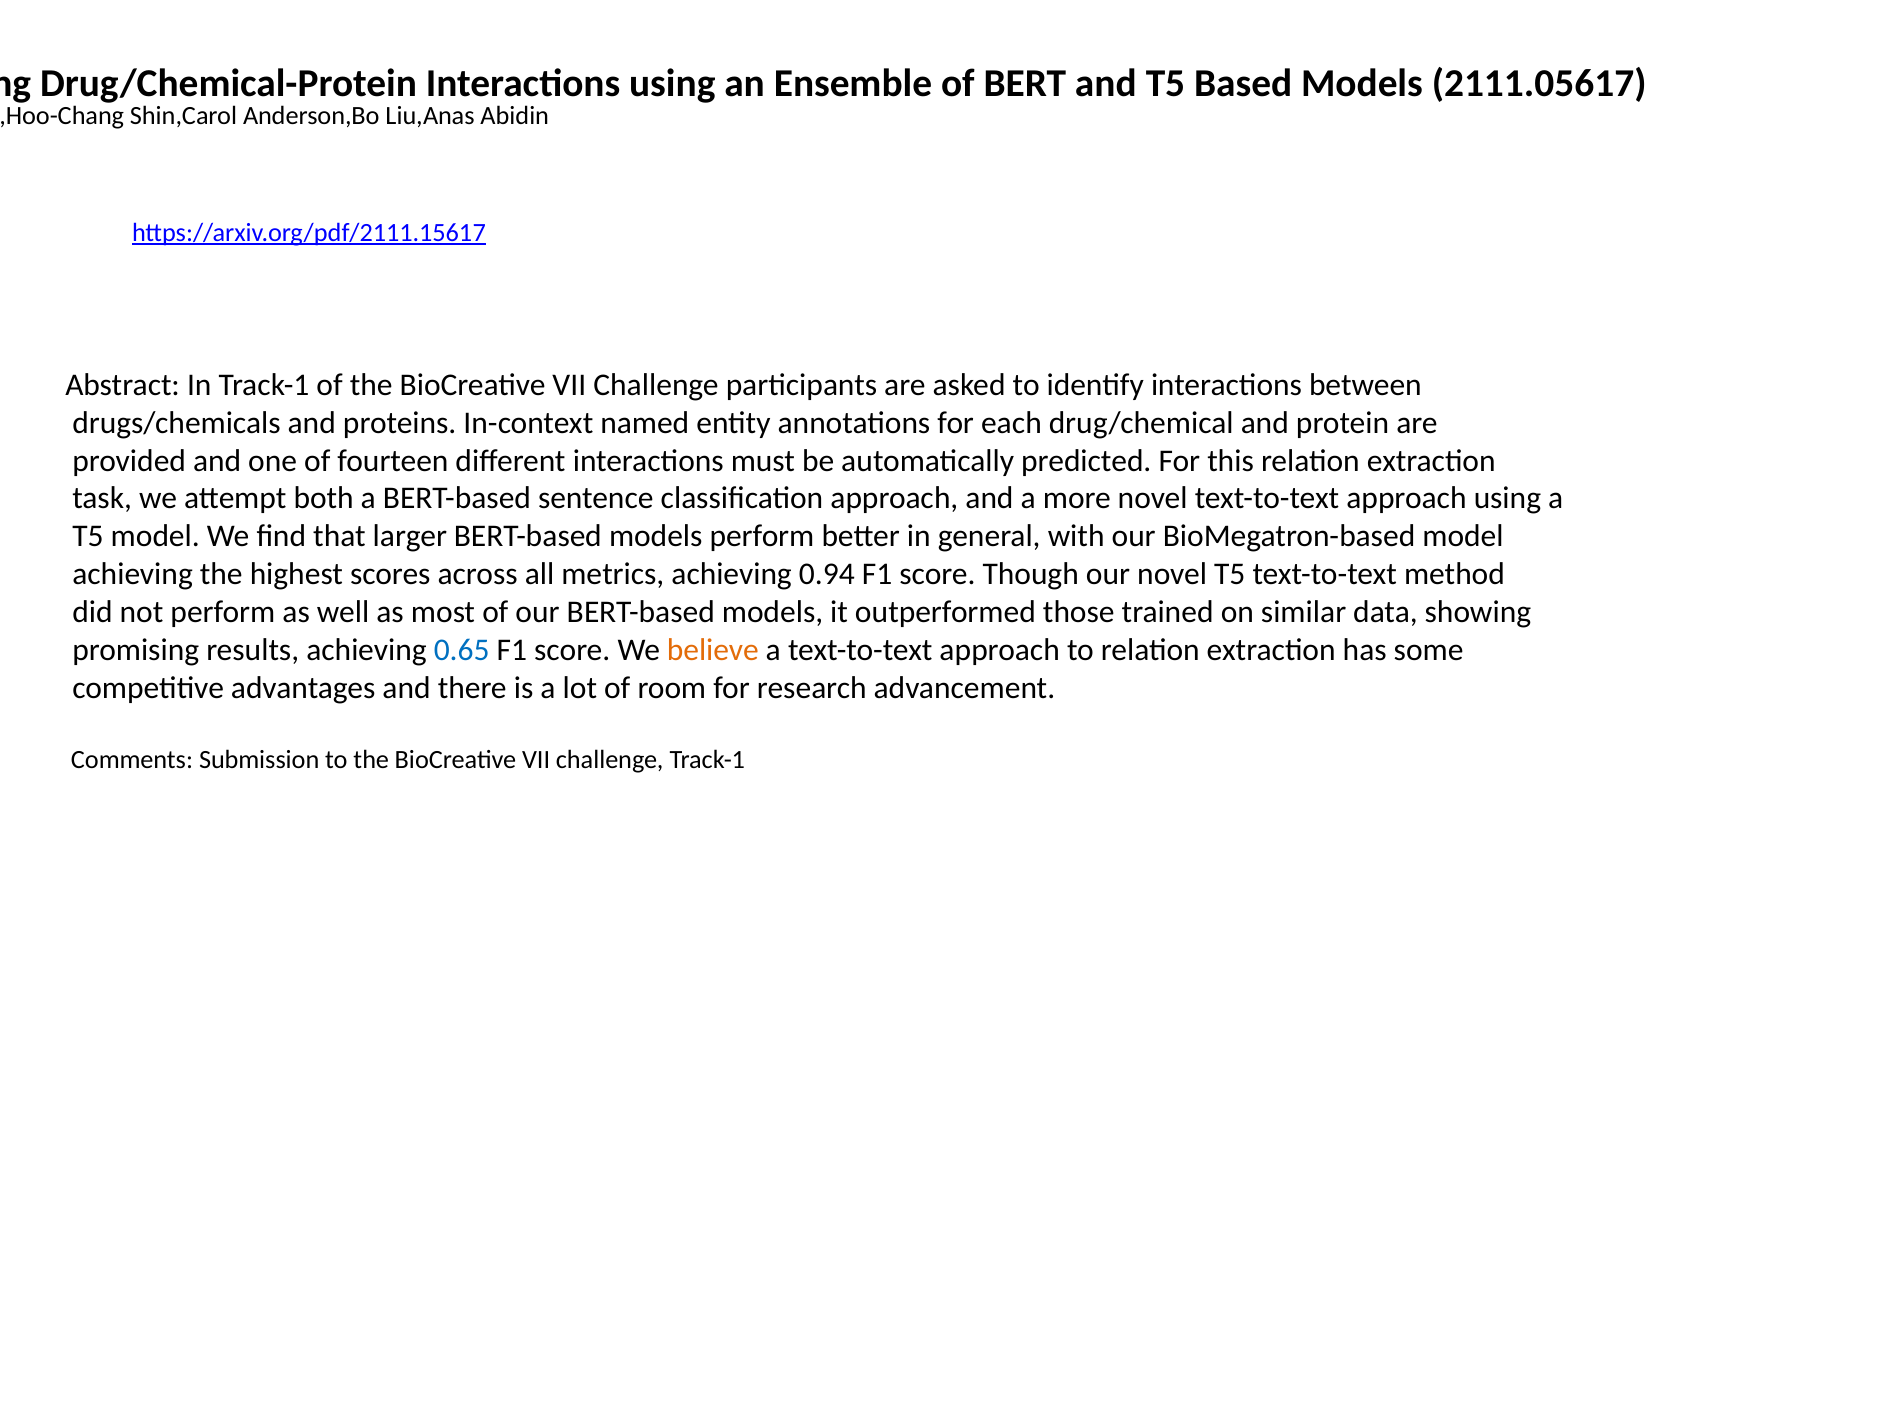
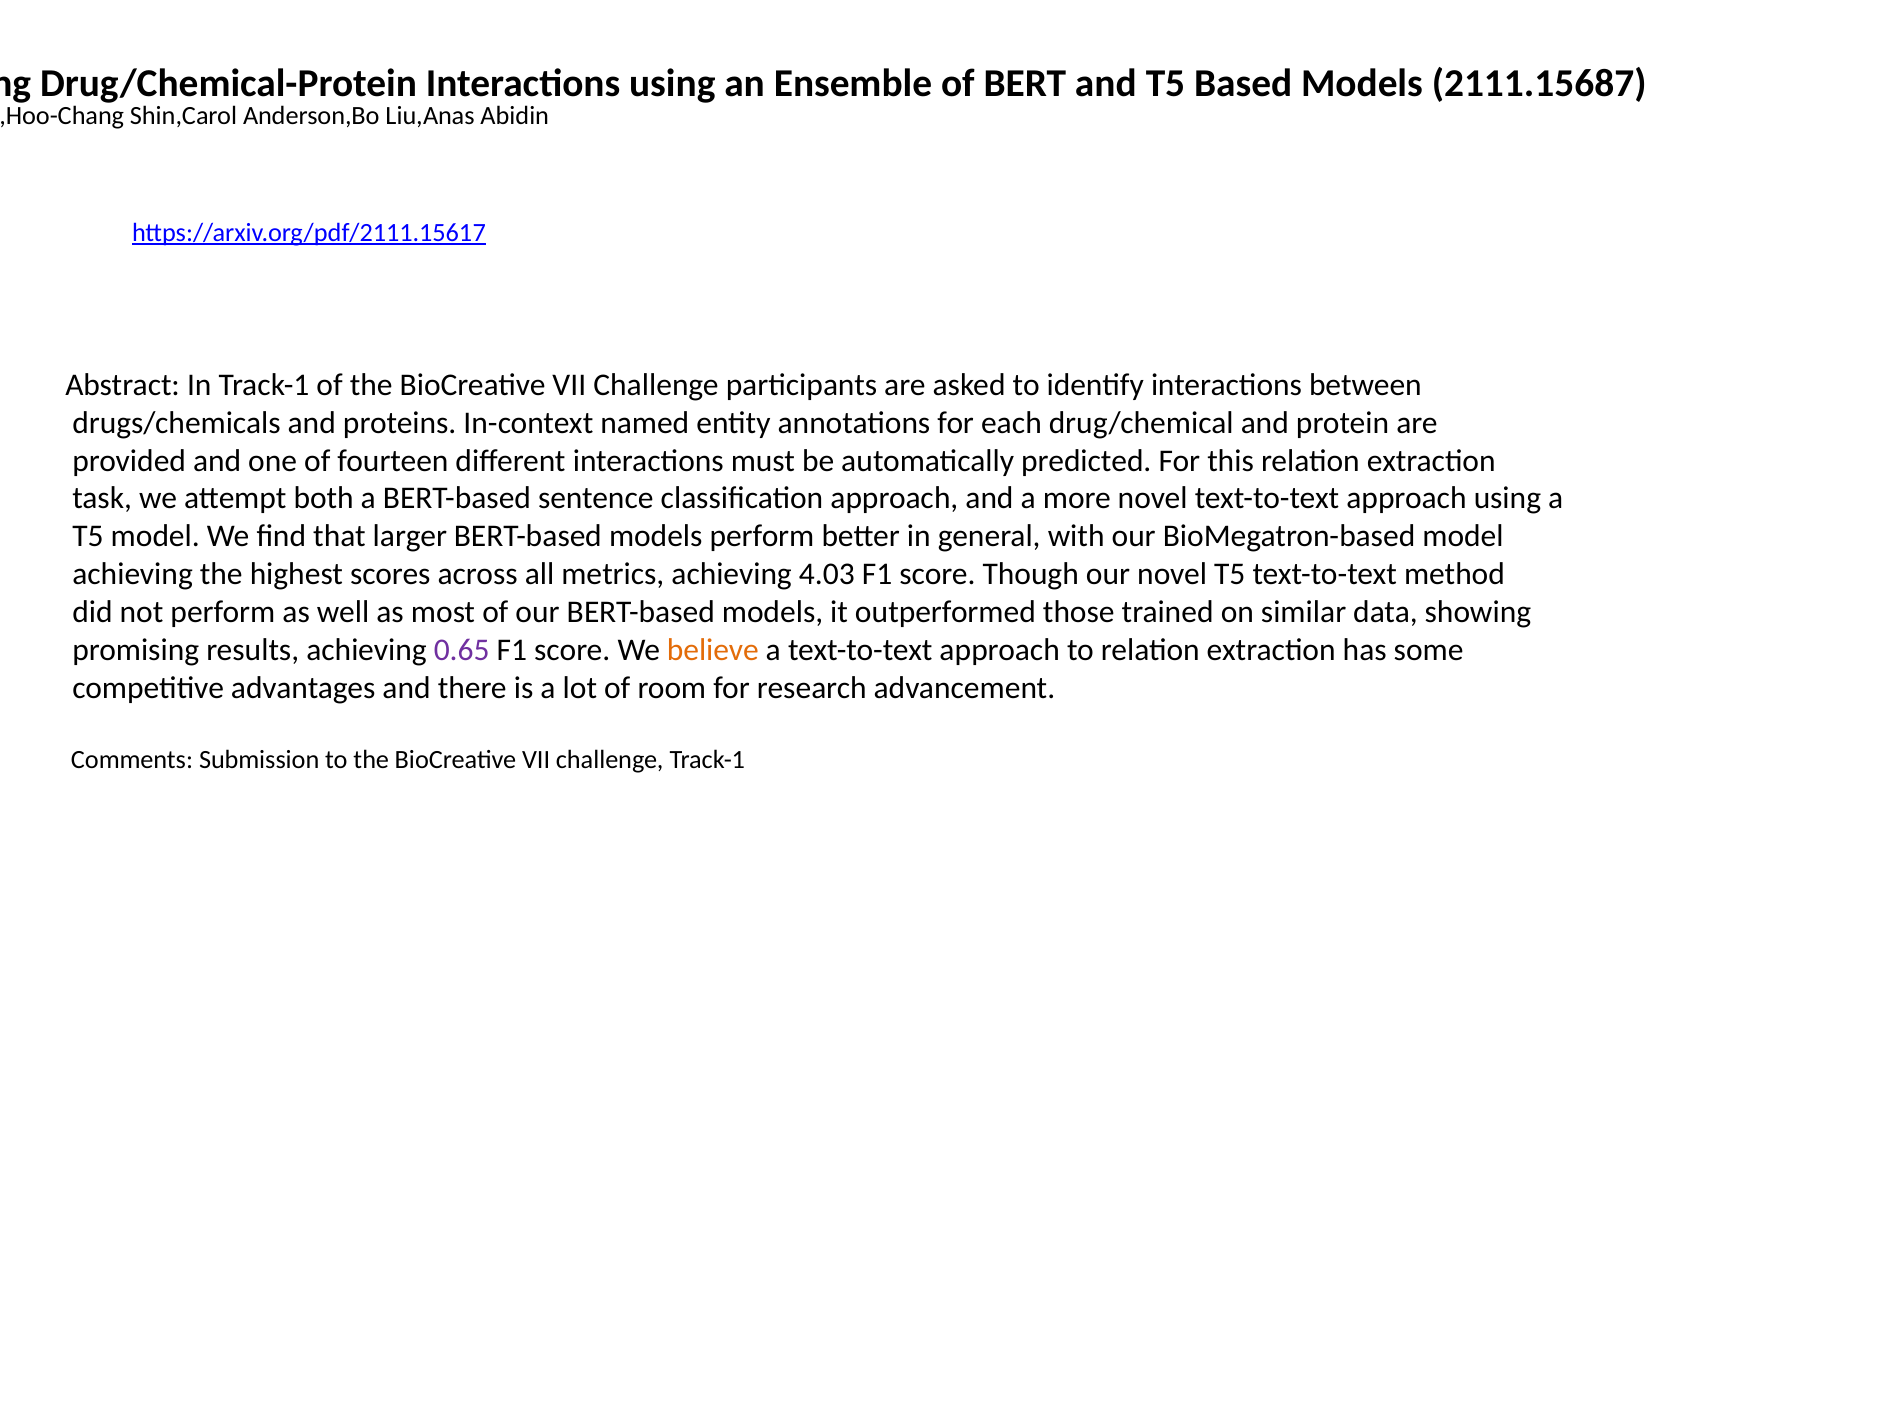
2111.05617: 2111.05617 -> 2111.15687 (1539, 83)
0.94: 0.94 -> 4.03 (827, 574)
0.65 colour: blue -> purple (462, 650)
